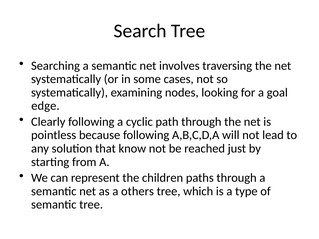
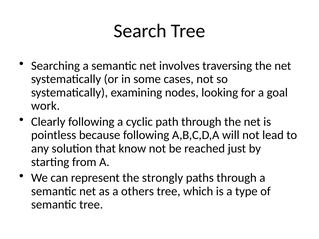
edge: edge -> work (45, 106)
children: children -> strongly (163, 178)
